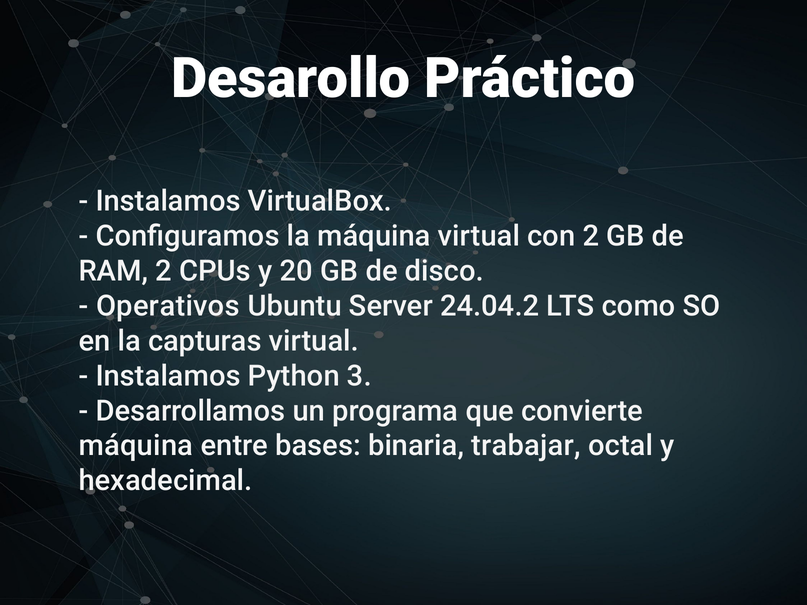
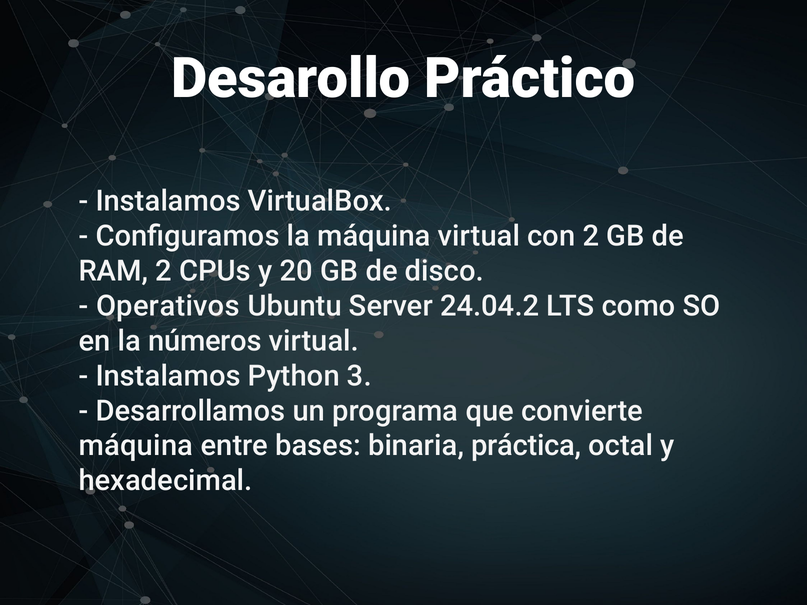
capturas: capturas -> números (205, 341)
trabajar: trabajar -> práctica (526, 446)
